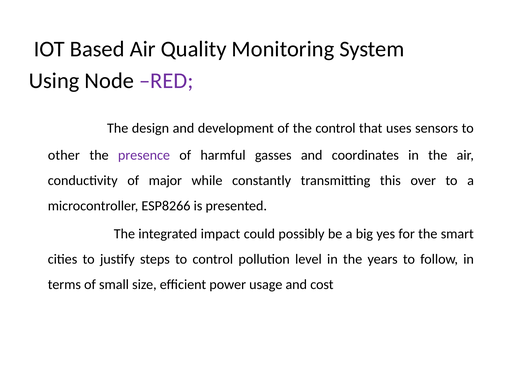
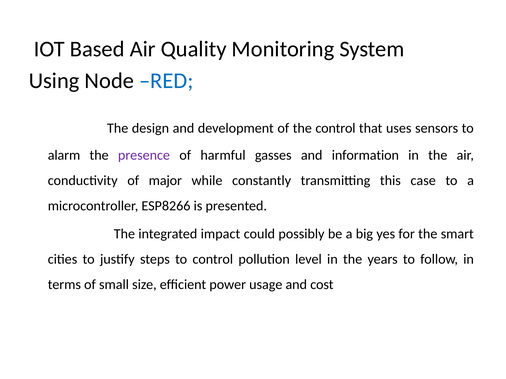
RED colour: purple -> blue (166, 81)
other: other -> alarm (64, 155)
coordinates: coordinates -> information (365, 155)
over: over -> case (423, 181)
